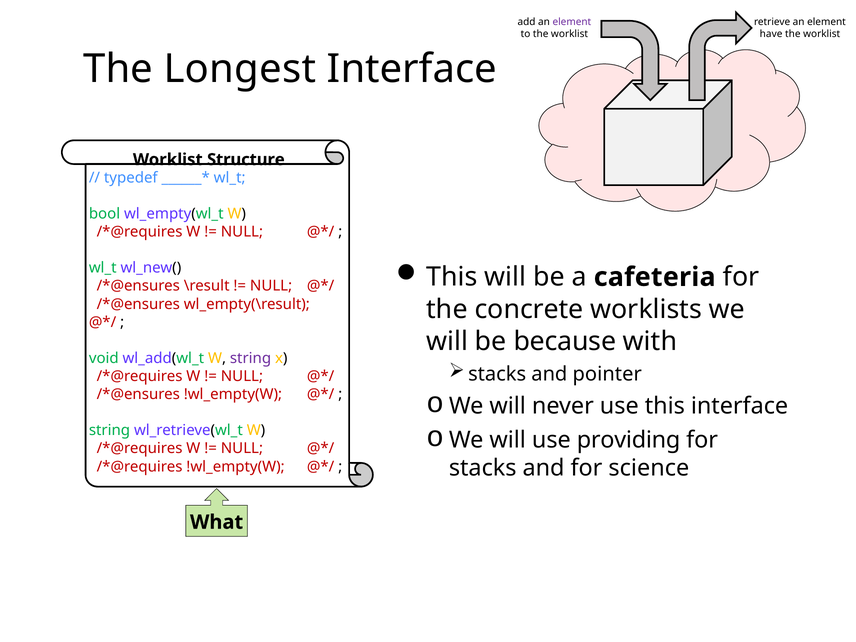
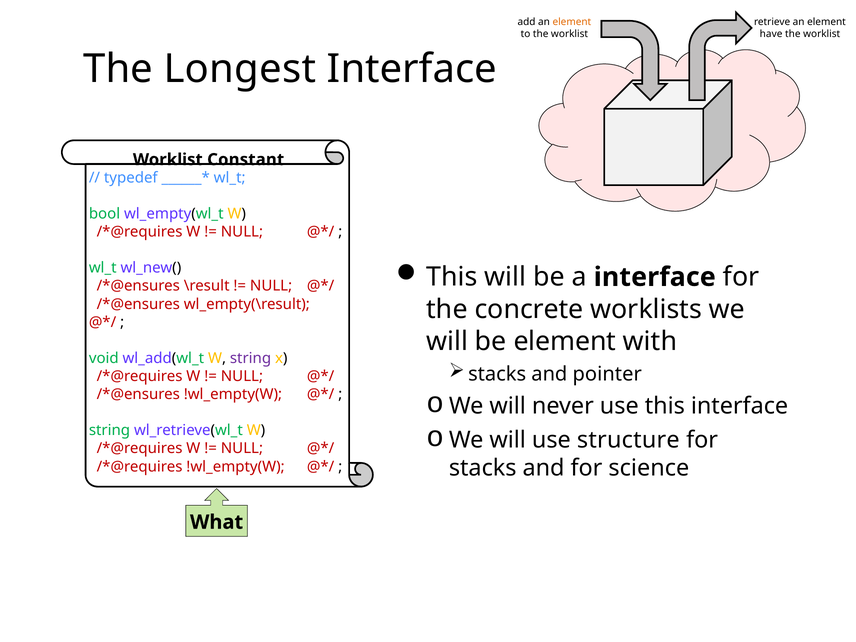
element colour: purple -> orange (572, 22)
Structure: Structure -> Constant (246, 160)
a cafeteria: cafeteria -> interface (655, 277)
be because: because -> element (565, 341)
providing: providing -> structure (628, 440)
